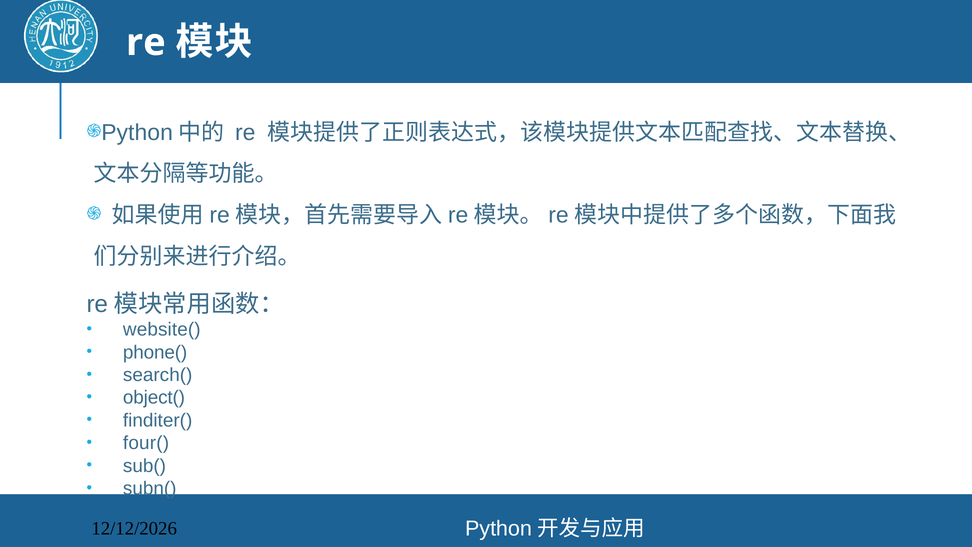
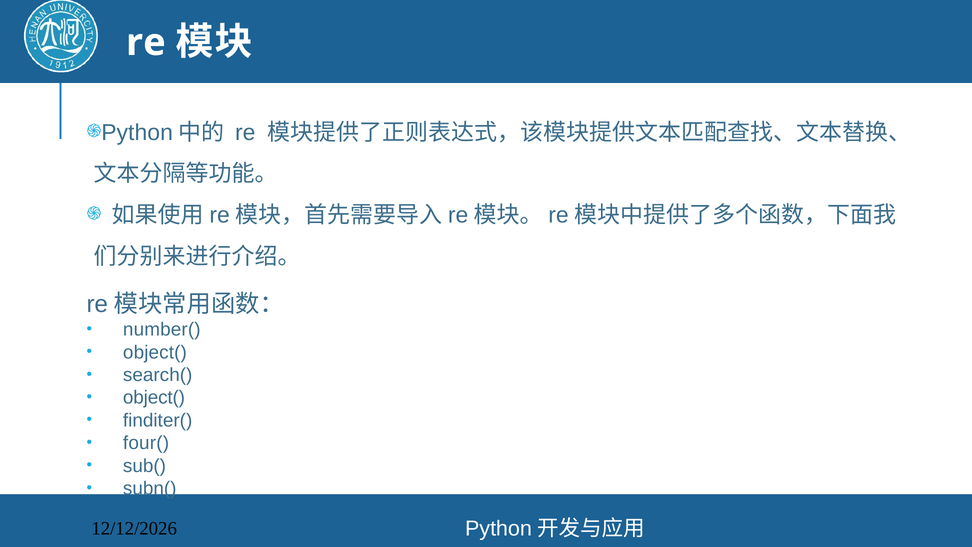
website(: website( -> number( (162, 329)
phone(: phone( -> object( (155, 352)
